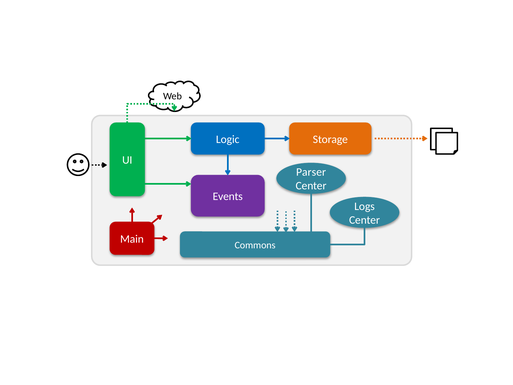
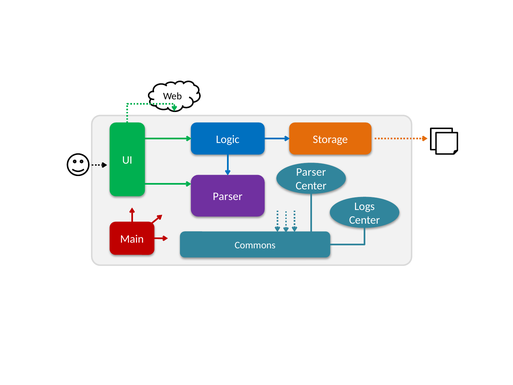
Events: Events -> Parser (228, 196)
